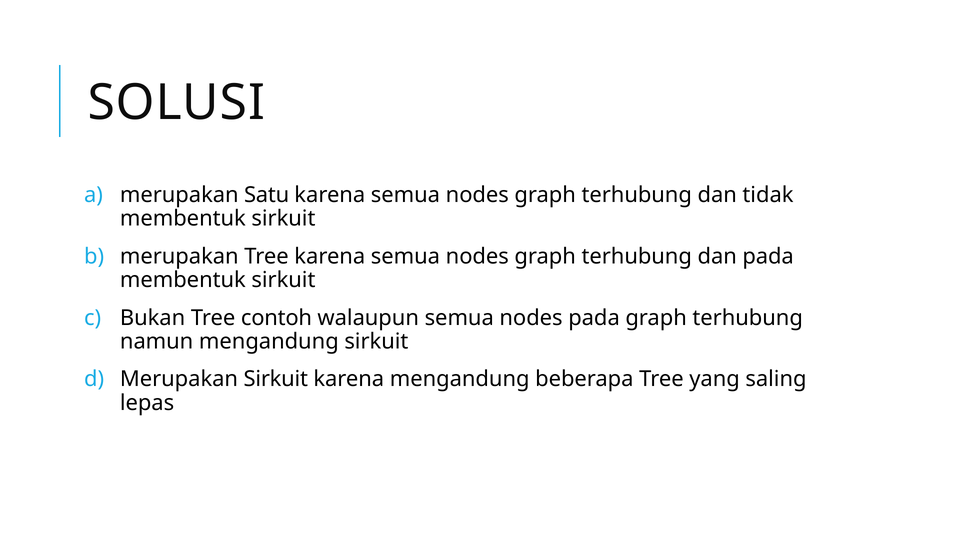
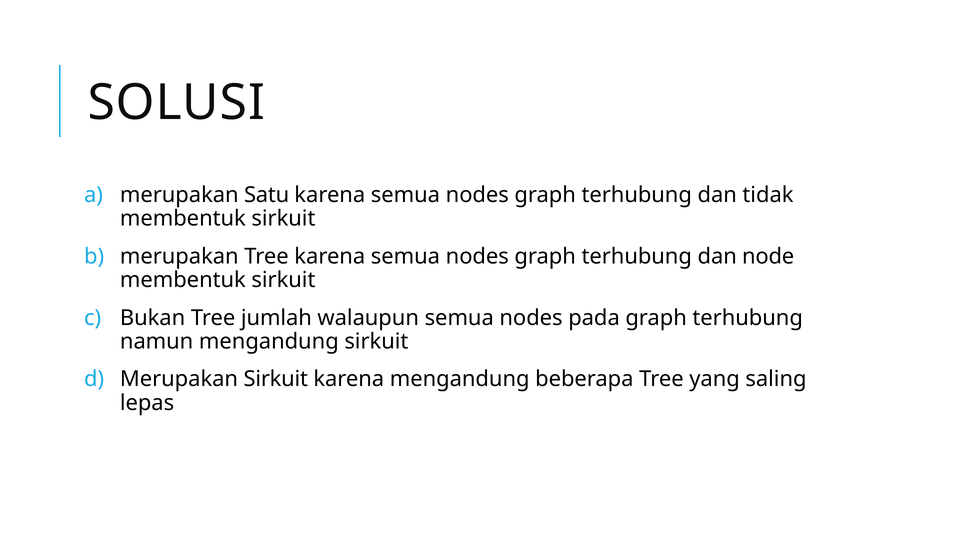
dan pada: pada -> node (768, 256)
contoh: contoh -> jumlah (276, 318)
